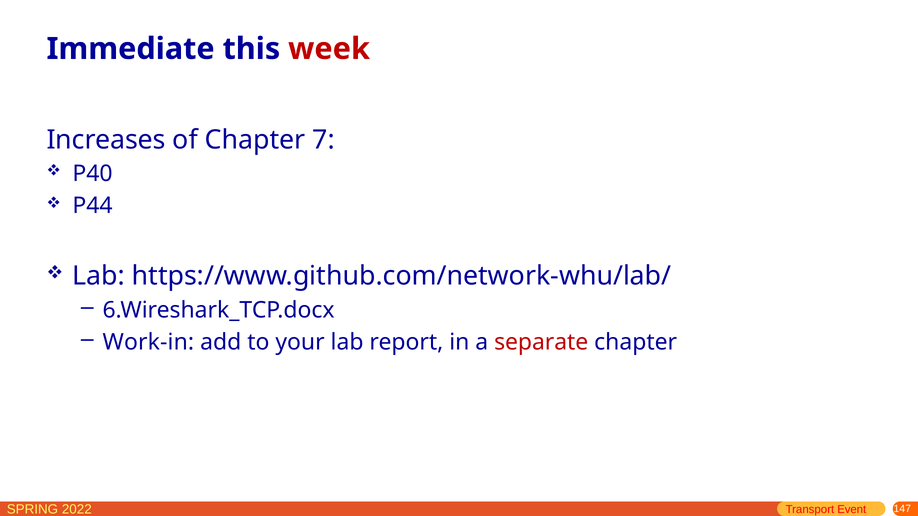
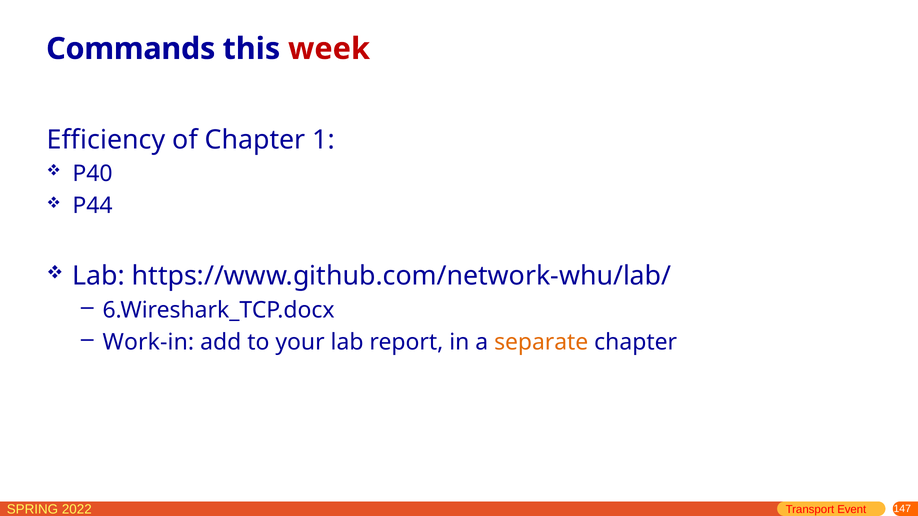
Immediate: Immediate -> Commands (131, 49)
Increases: Increases -> Efficiency (106, 140)
7: 7 -> 1 (324, 140)
separate colour: red -> orange (541, 343)
